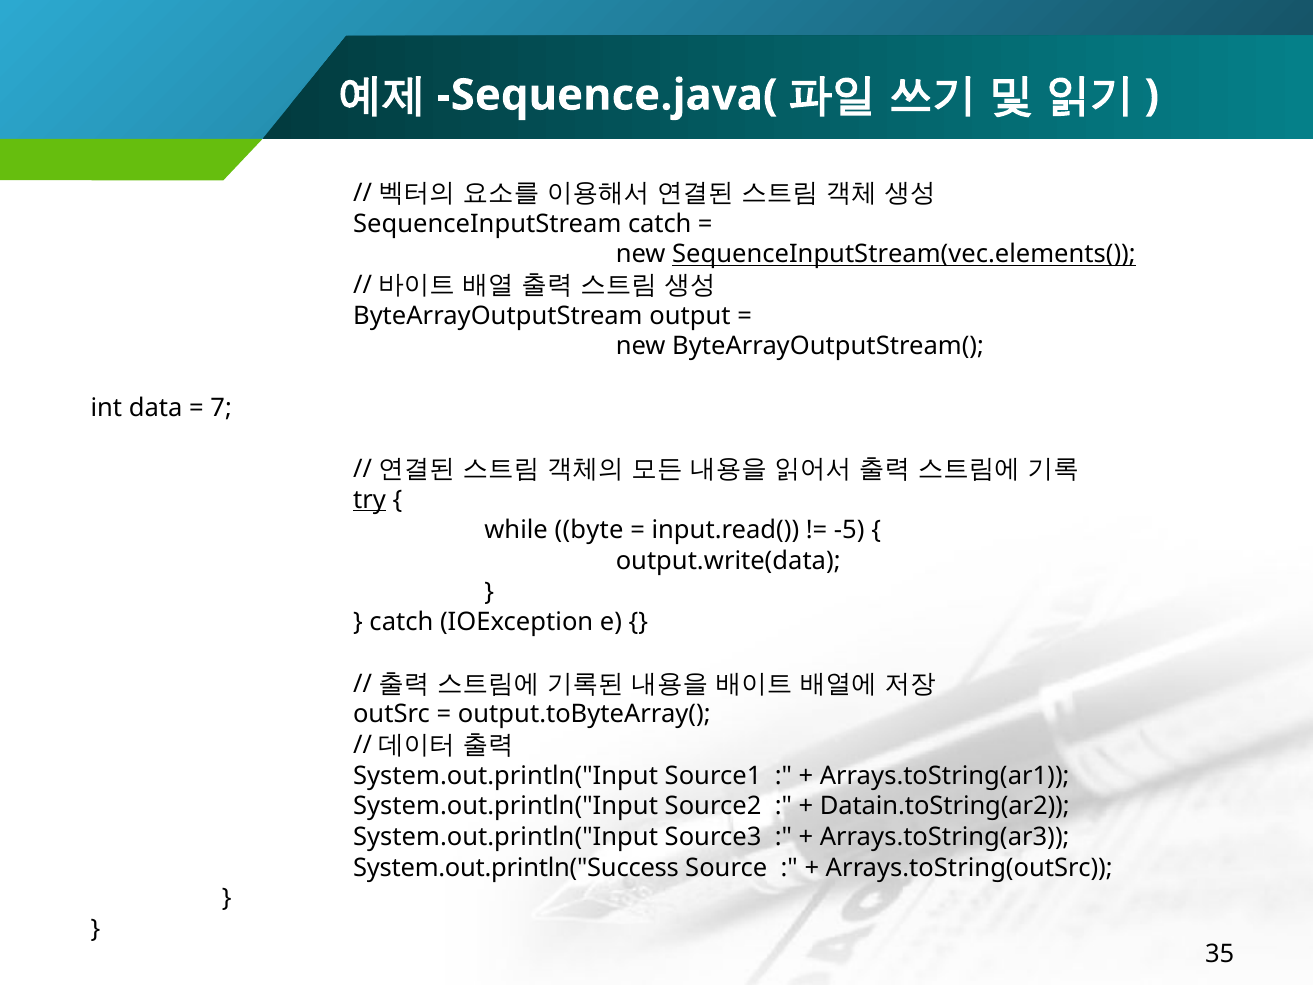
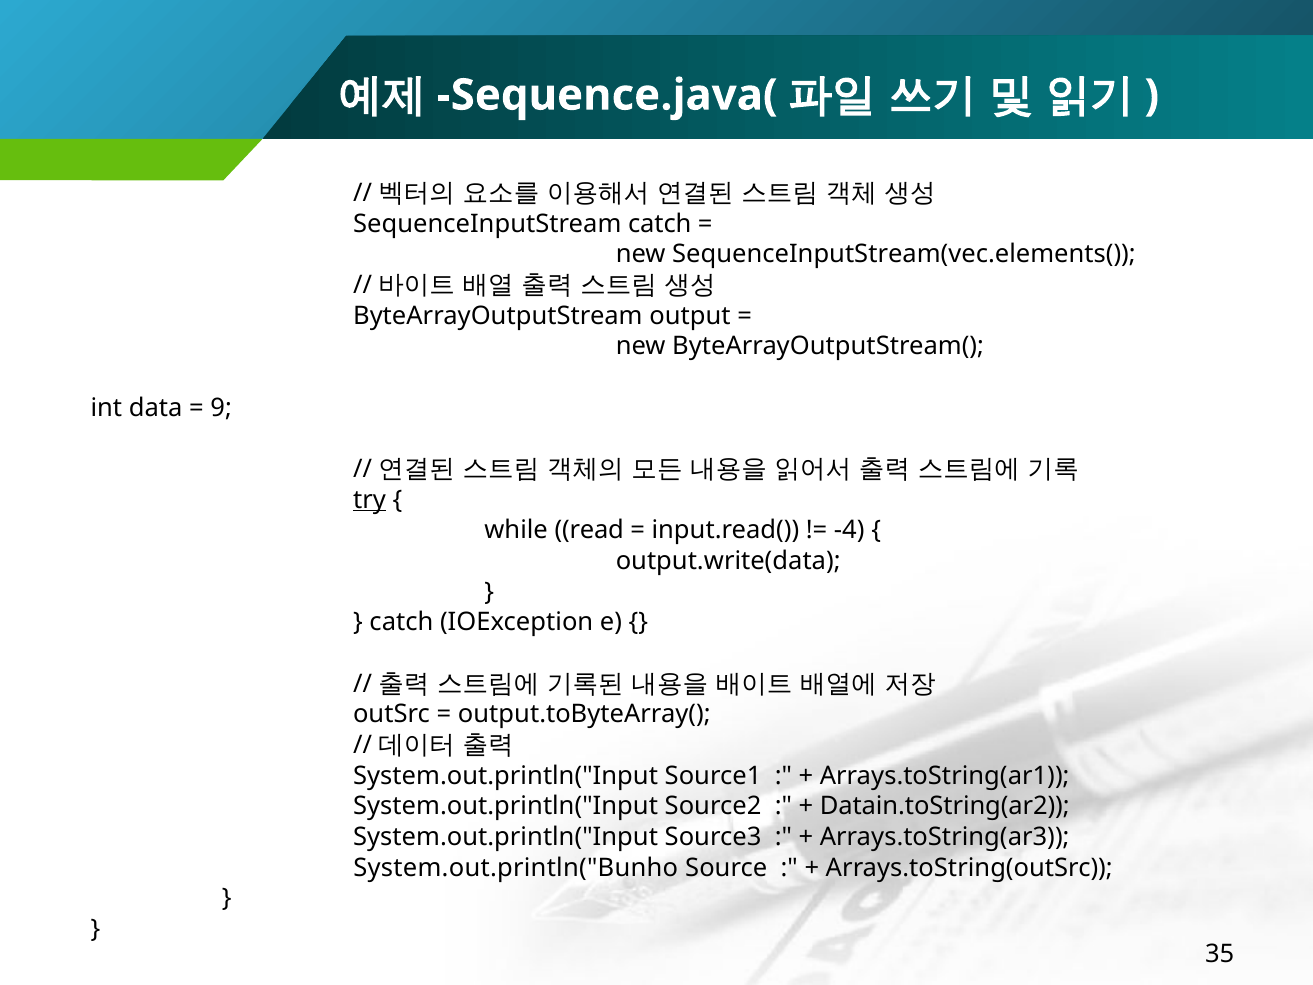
SequenceInputStream(vec.elements( underline: present -> none (904, 254)
7: 7 -> 9 (221, 408)
byte: byte -> read (589, 530)
-5: -5 -> -4 (849, 530)
System.out.println("Success: System.out.println("Success -> System.out.println("Bunho (516, 867)
